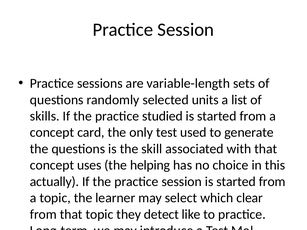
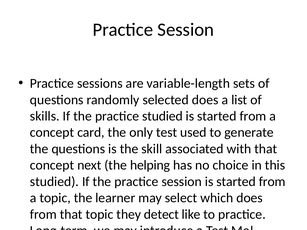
selected units: units -> does (205, 100)
concept uses: uses -> next (89, 165)
actually: actually -> studied (54, 182)
which clear: clear -> does (250, 198)
